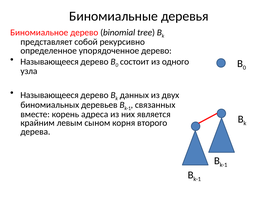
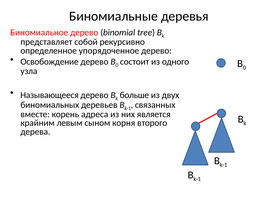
Называющееся: Называющееся -> Освобождение (49, 62)
данных: данных -> больше (134, 95)
